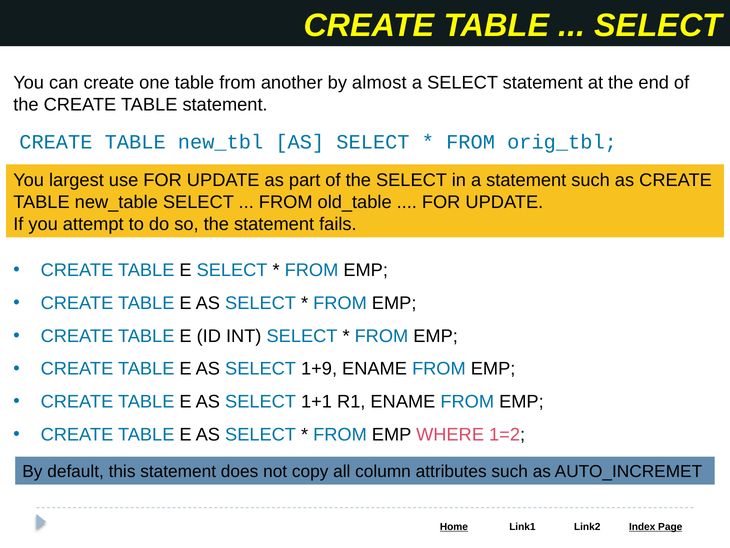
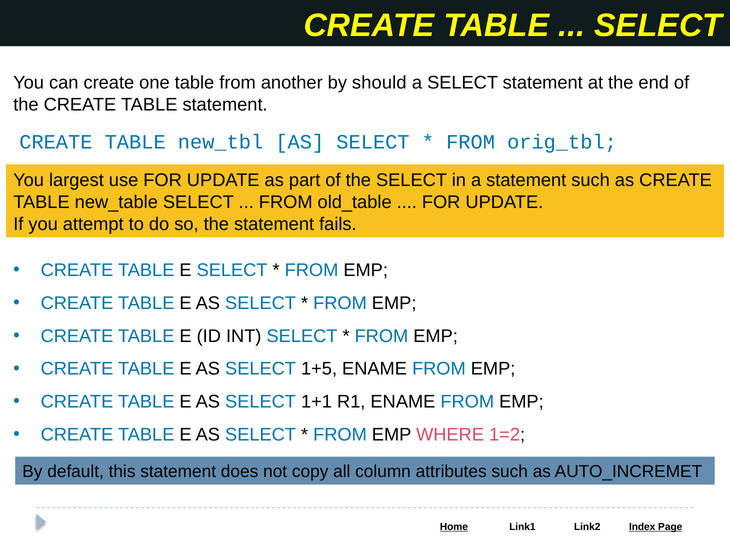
almost: almost -> should (379, 83)
1+9: 1+9 -> 1+5 (319, 369)
